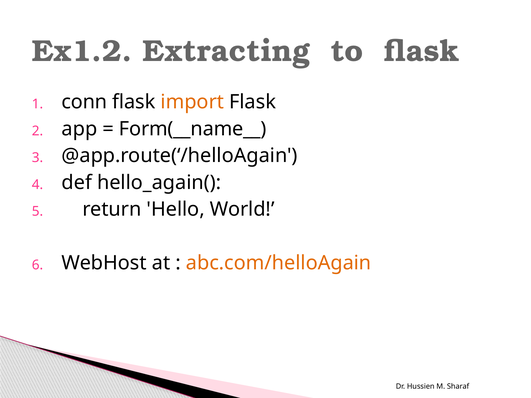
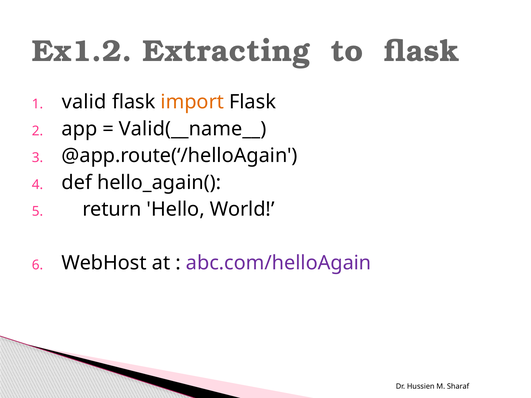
conn: conn -> valid (84, 102)
Form(__name__: Form(__name__ -> Valid(__name__ (193, 129)
abc.com/helloAgain colour: orange -> purple (279, 263)
